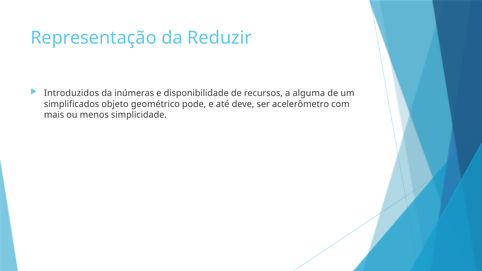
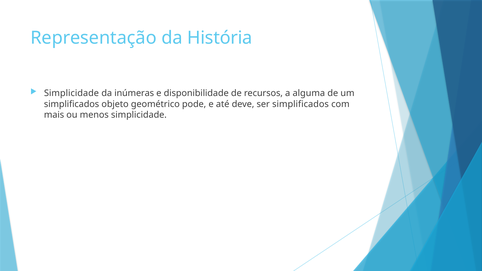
Reduzir: Reduzir -> História (220, 38)
Introduzidos: Introduzidos -> Simplicidade (71, 93)
ser acelerômetro: acelerômetro -> simplificados (301, 104)
